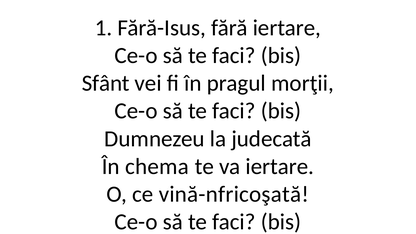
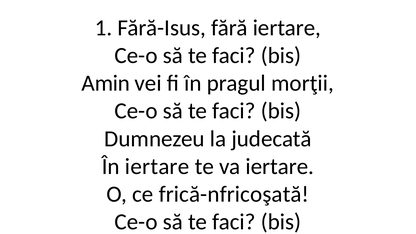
Sfânt: Sfânt -> Amin (106, 83)
În chema: chema -> iertare (157, 166)
vină-nfricoşată: vină-nfricoşată -> frică-nfricoşată (234, 194)
